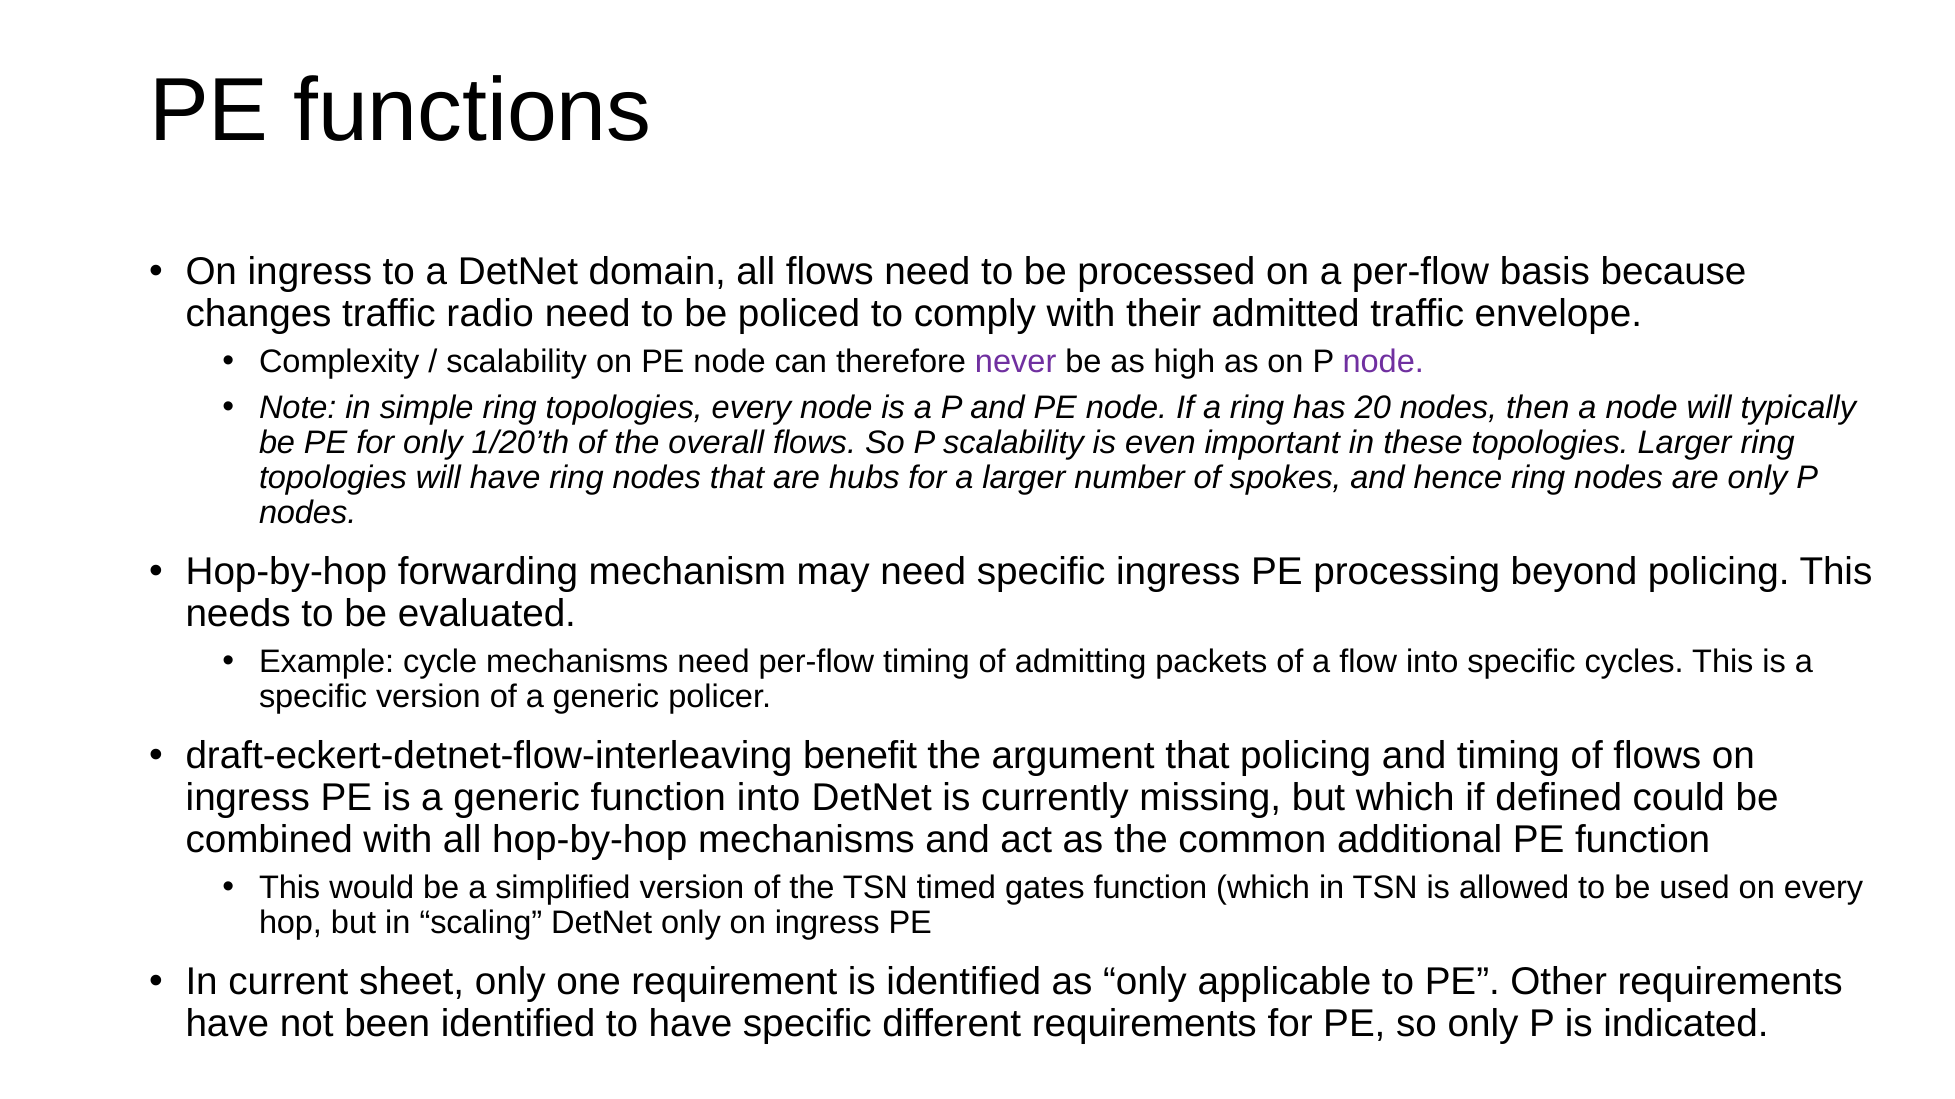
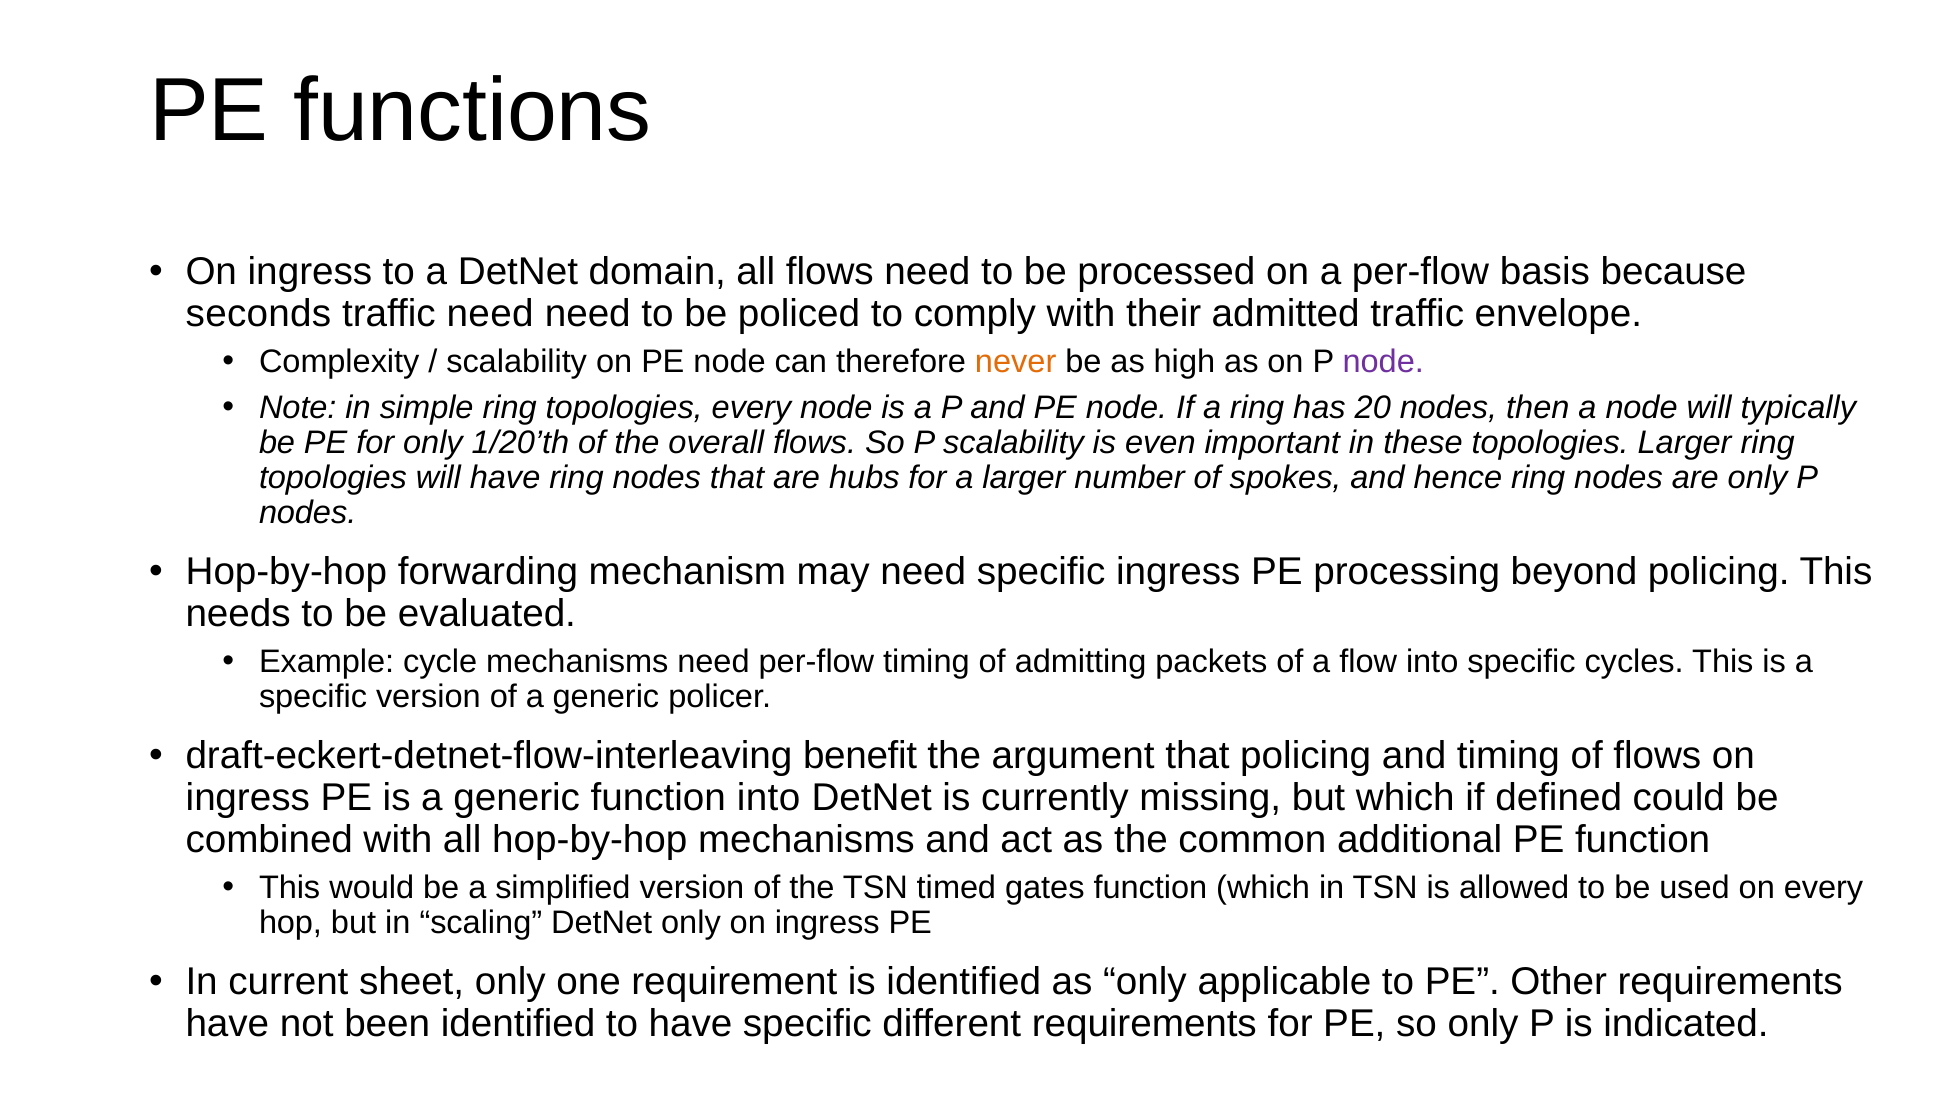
changes: changes -> seconds (258, 314)
traffic radio: radio -> need (490, 314)
never colour: purple -> orange (1016, 362)
